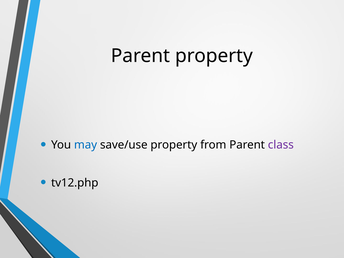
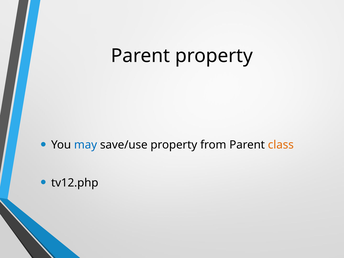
class colour: purple -> orange (281, 145)
